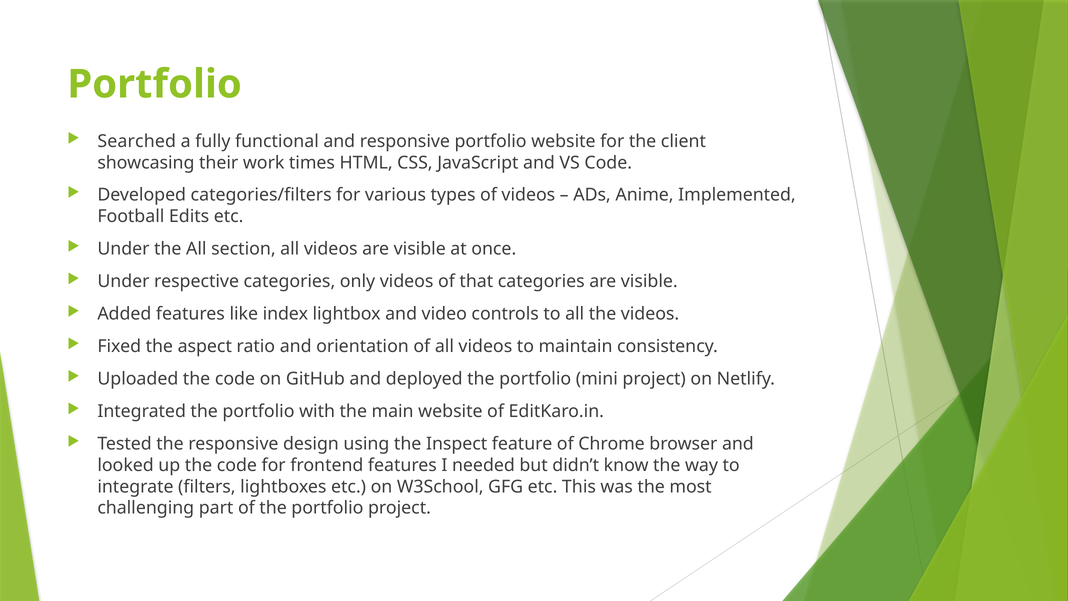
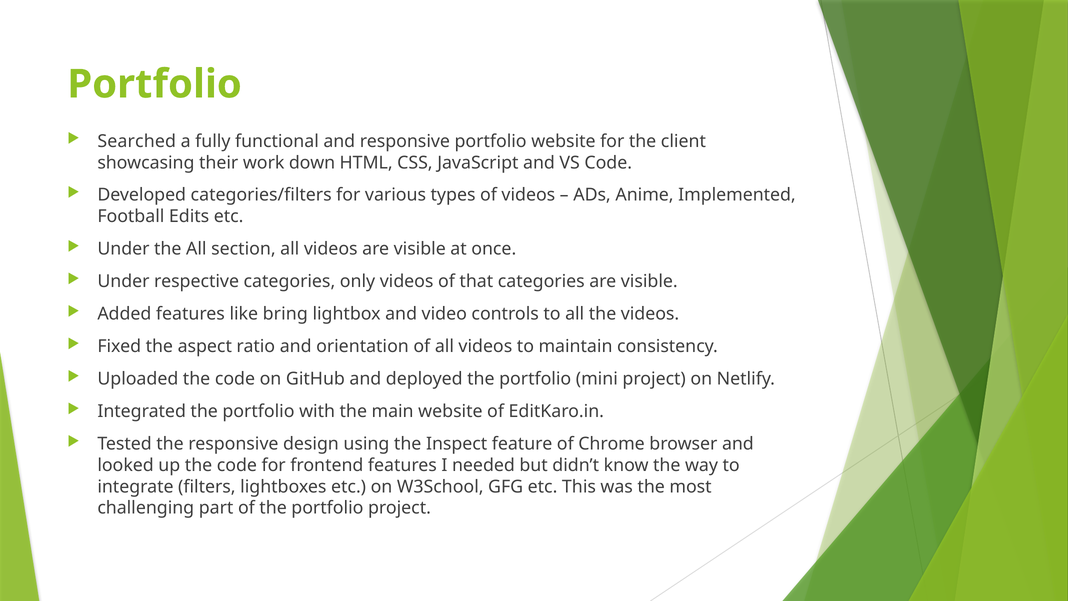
times: times -> down (312, 163)
index: index -> bring (285, 314)
